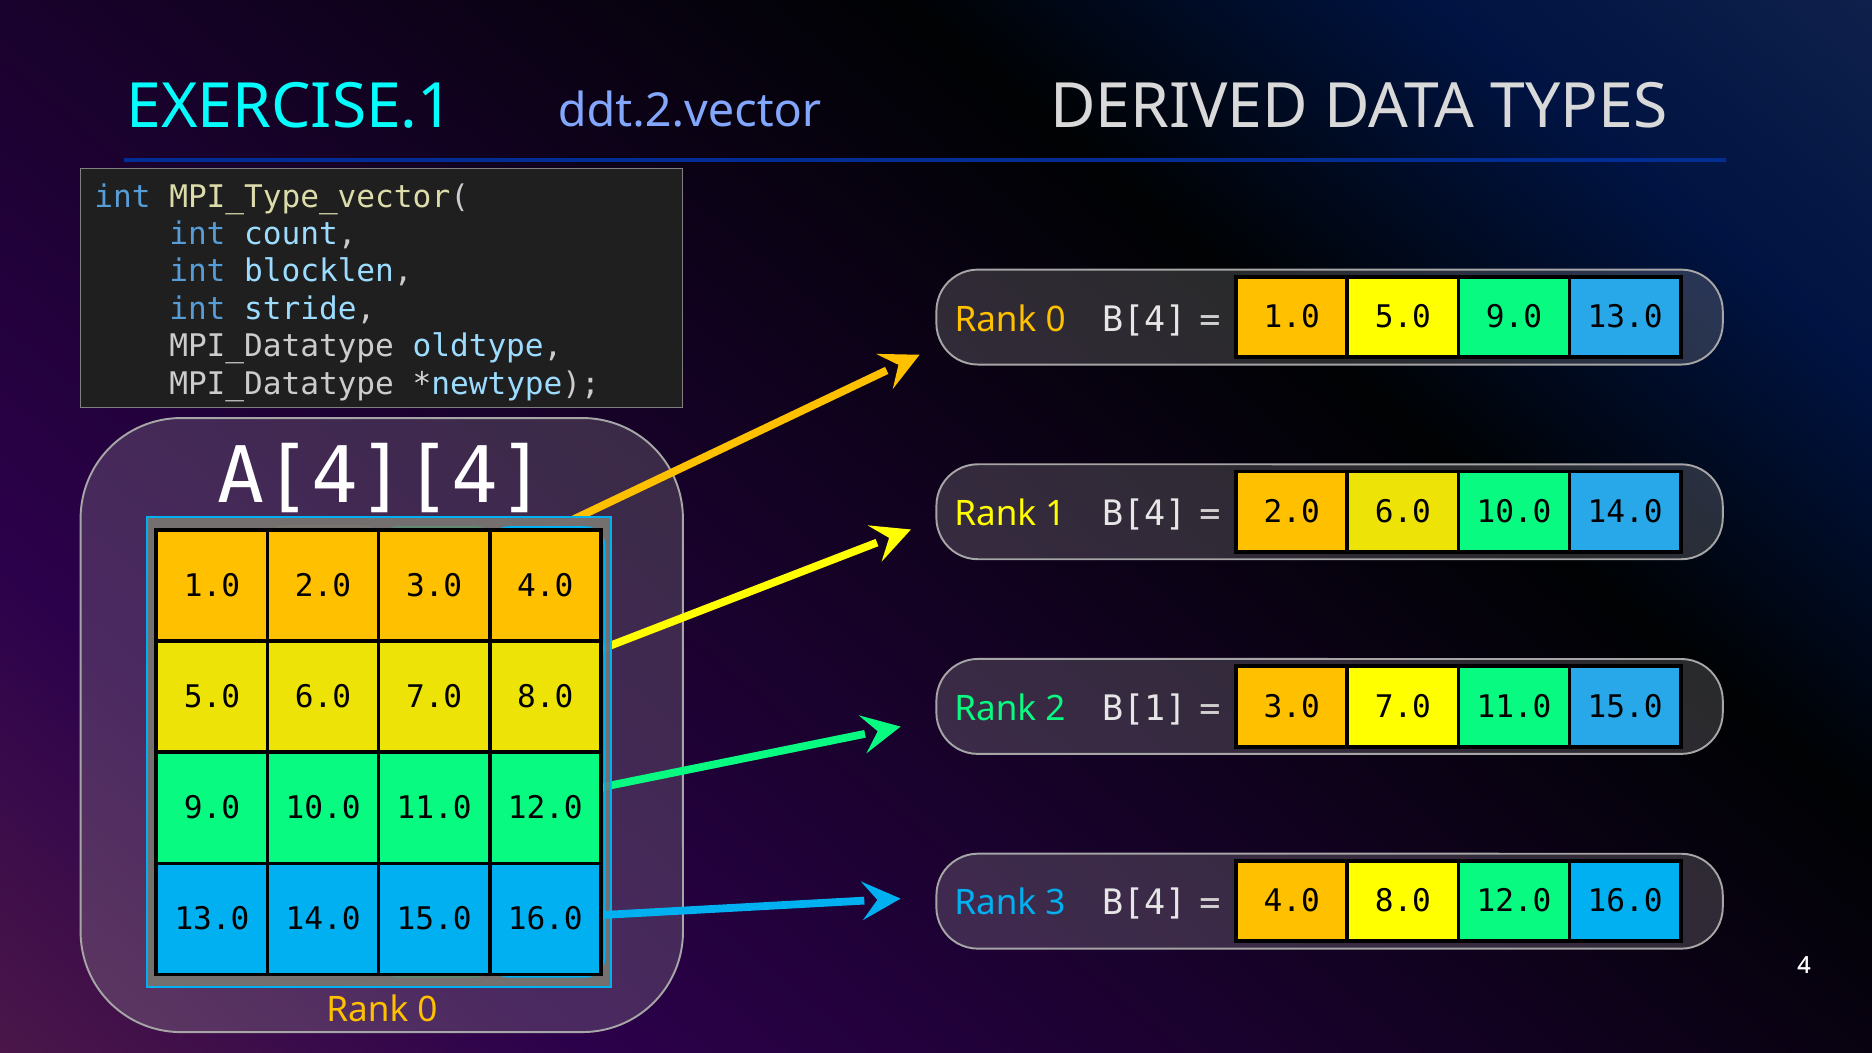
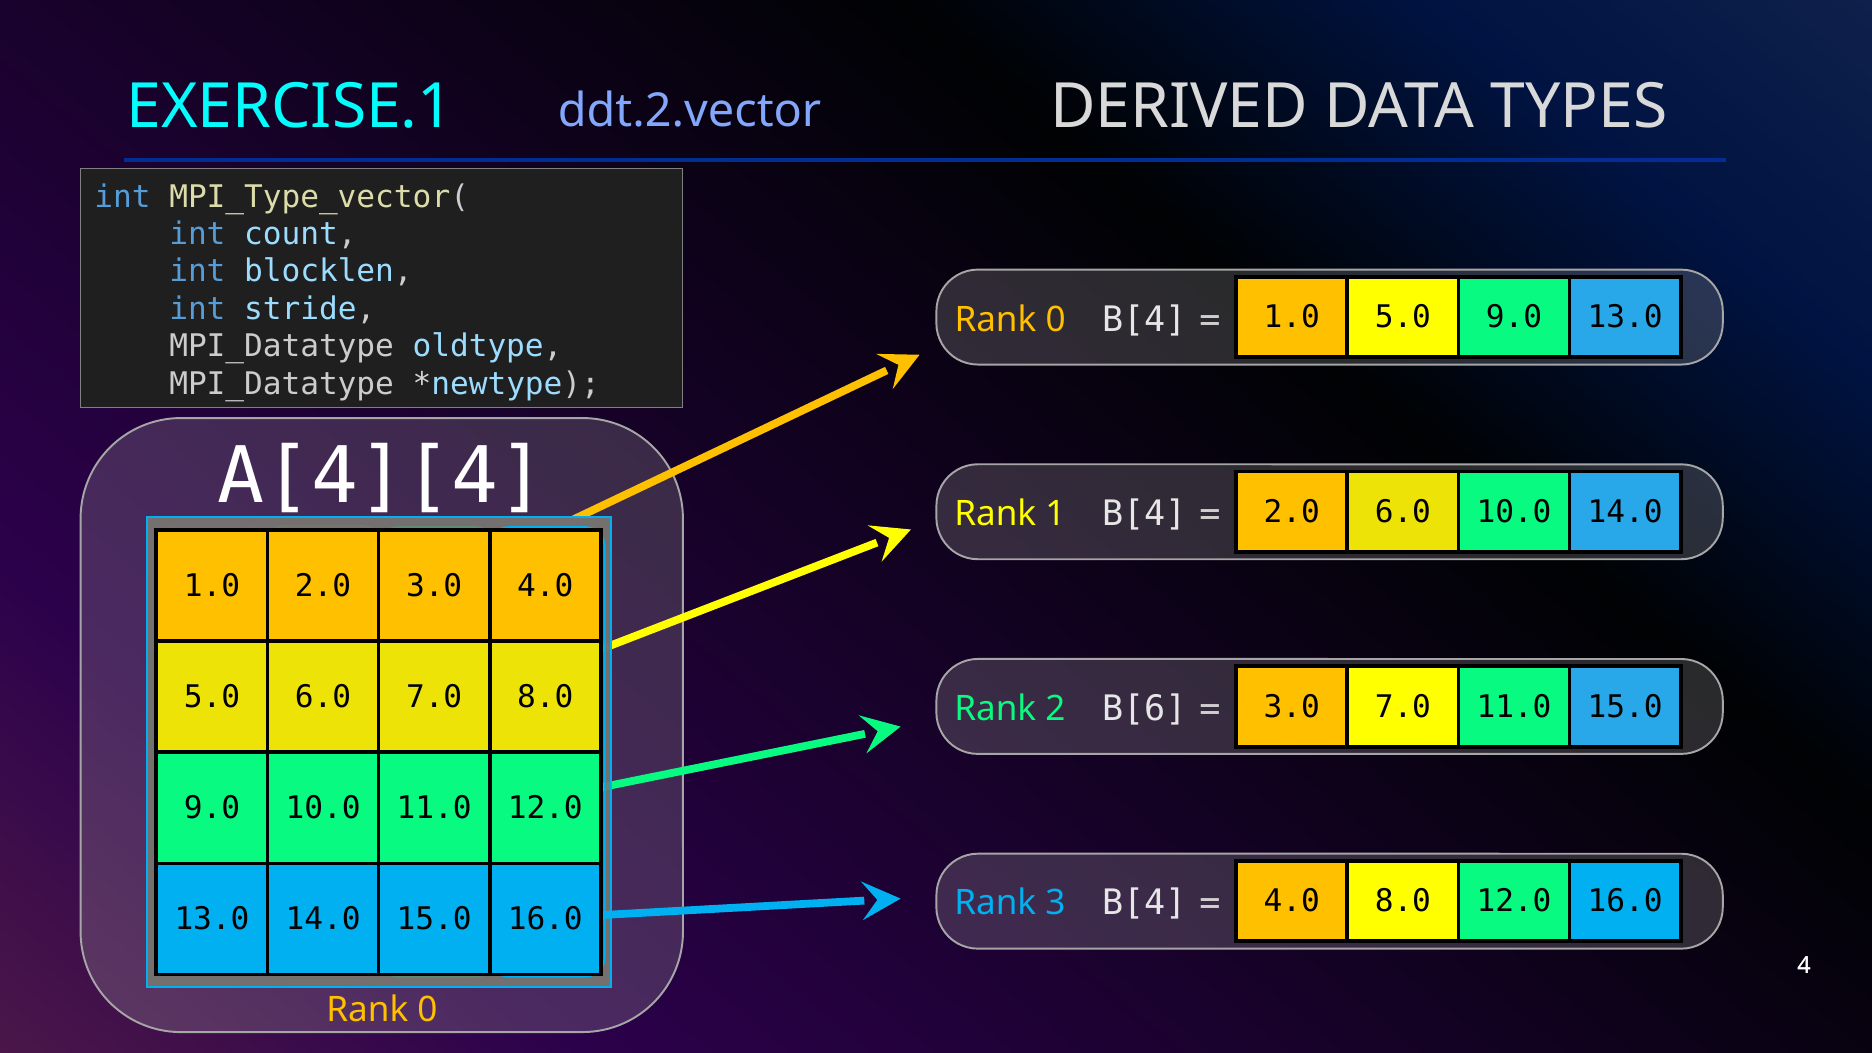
B[1: B[1 -> B[6 (1144, 708)
